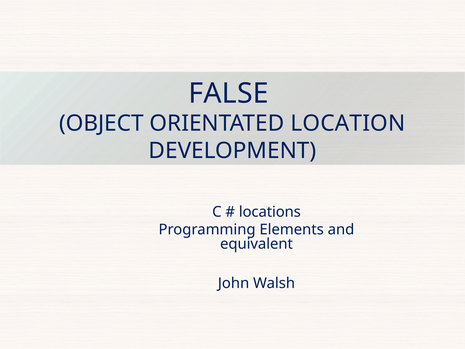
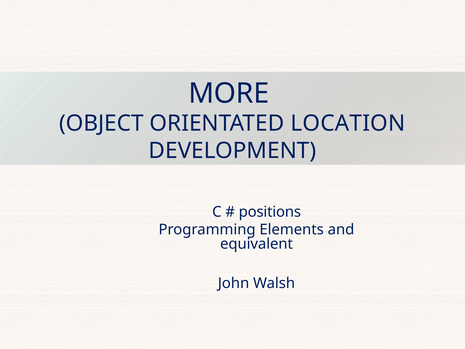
FALSE: FALSE -> MORE (229, 93)
locations: locations -> positions (270, 212)
